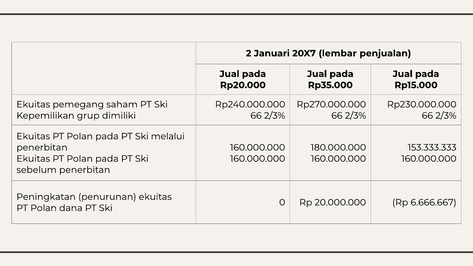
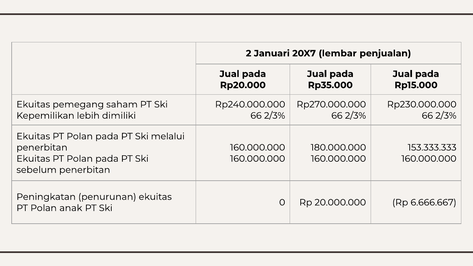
grup: grup -> lebih (88, 116)
dana: dana -> anak (71, 208)
